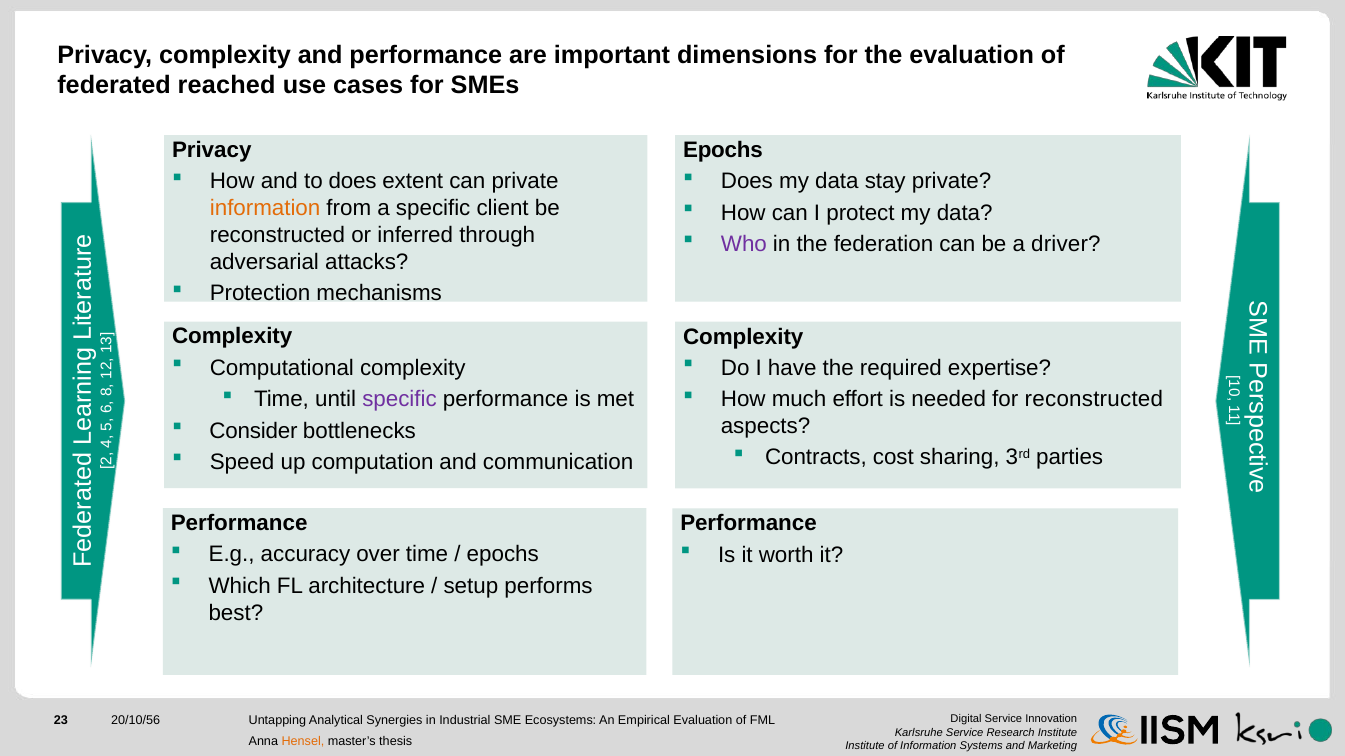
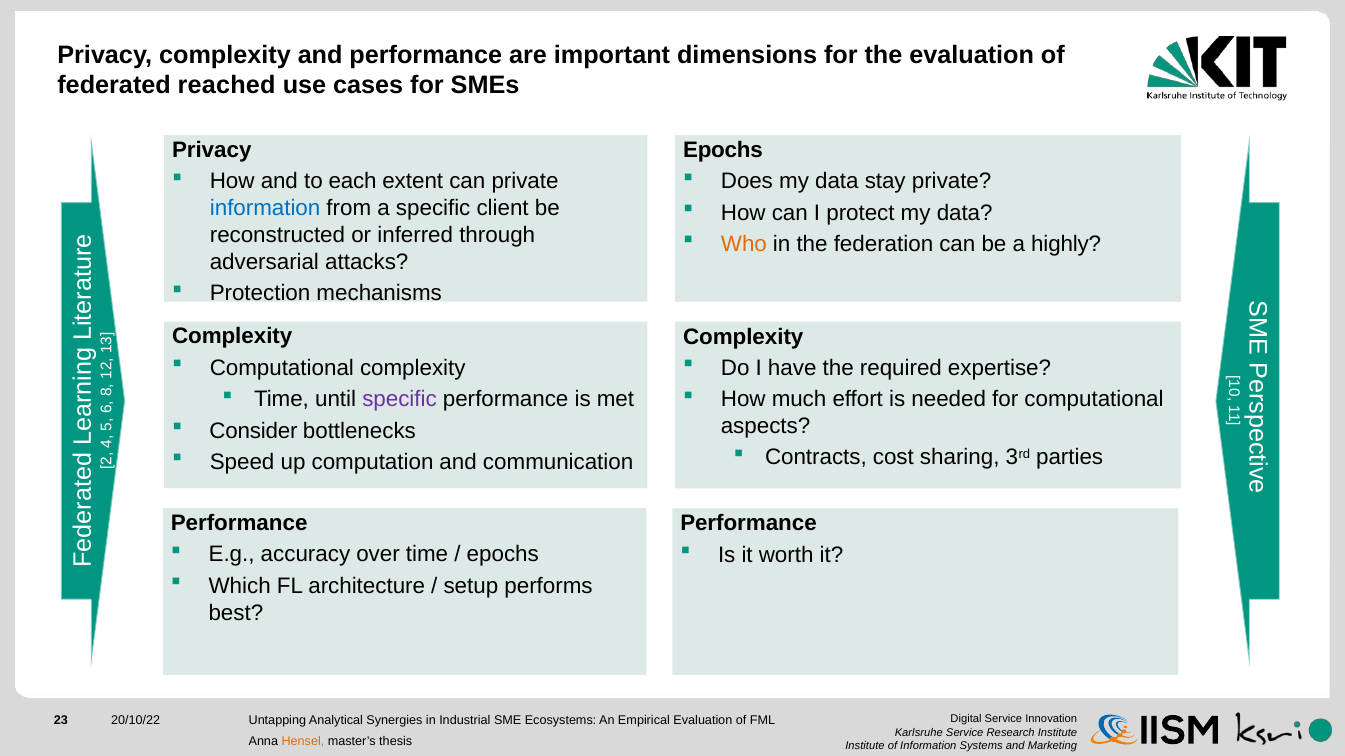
to does: does -> each (353, 181)
information colour: orange -> blue (265, 208)
Who colour: purple -> orange (744, 244)
driver: driver -> highly (1066, 244)
for reconstructed: reconstructed -> computational (1094, 400)
20/10/56: 20/10/56 -> 20/10/22 (136, 721)
